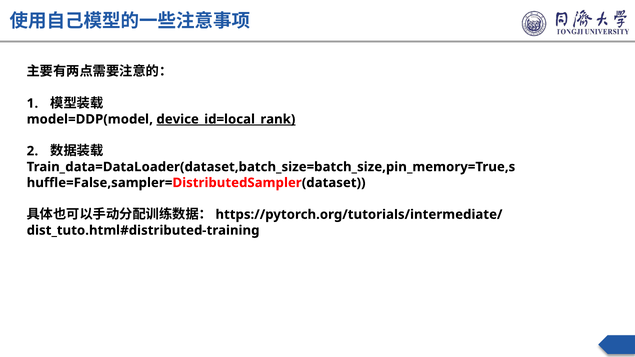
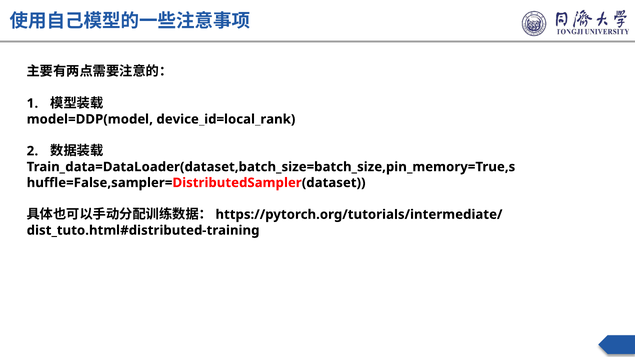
device_id=local_rank underline: present -> none (226, 119)
